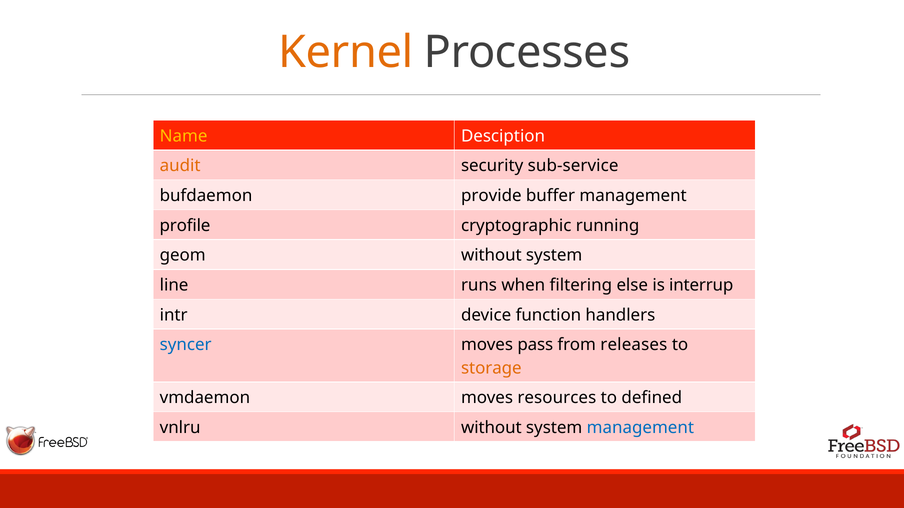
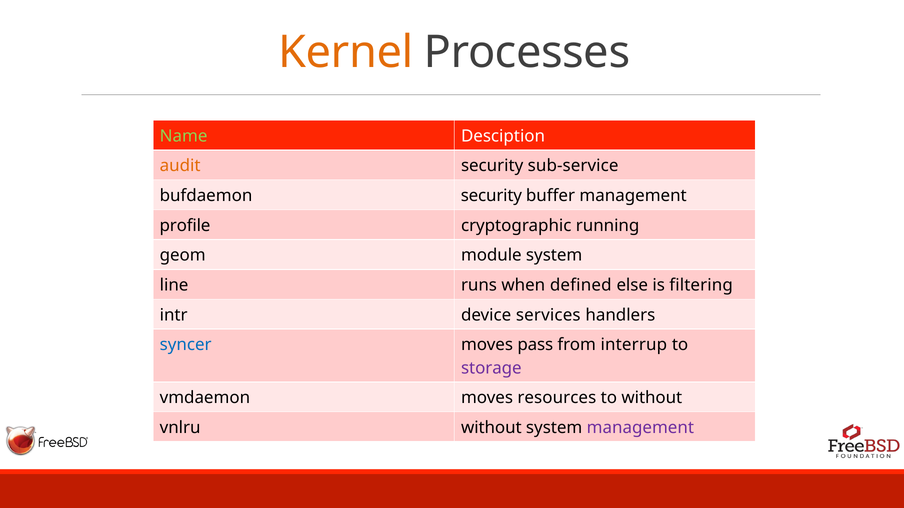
Name colour: yellow -> light green (184, 136)
bufdaemon provide: provide -> security (491, 196)
geom without: without -> module (491, 256)
filtering: filtering -> defined (581, 285)
interrup: interrup -> filtering (701, 285)
function: function -> services (548, 315)
releases: releases -> interrup (634, 345)
storage colour: orange -> purple (491, 368)
to defined: defined -> without (652, 398)
management colour: blue -> purple (640, 428)
